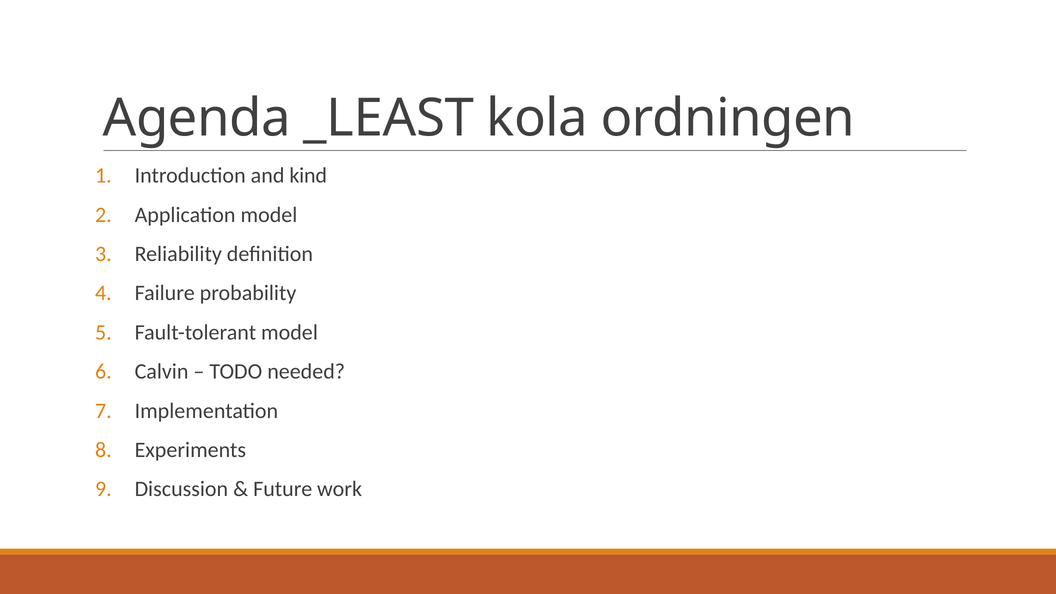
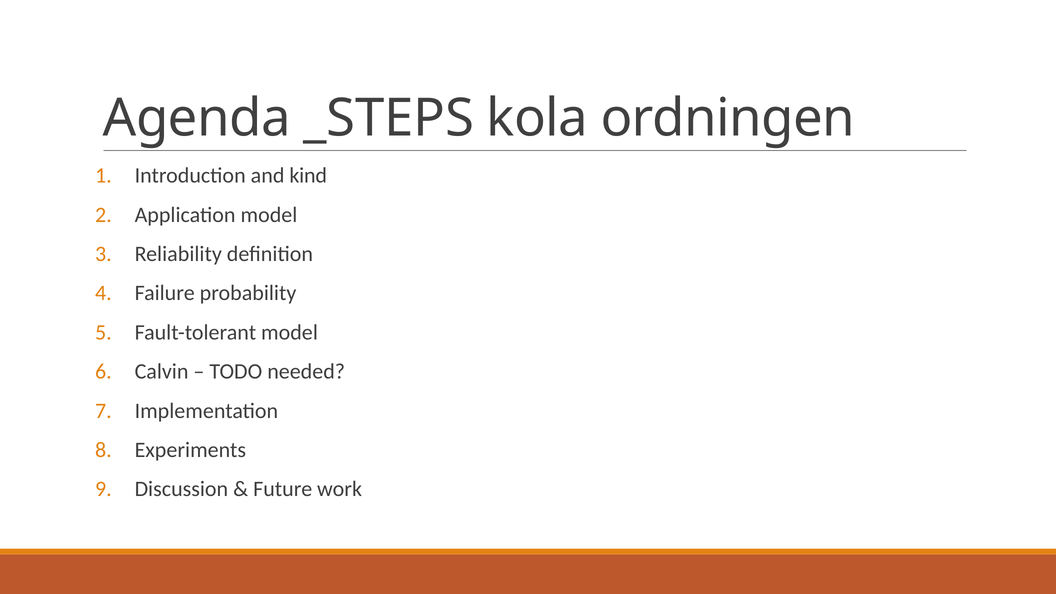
_LEAST: _LEAST -> _STEPS (389, 118)
